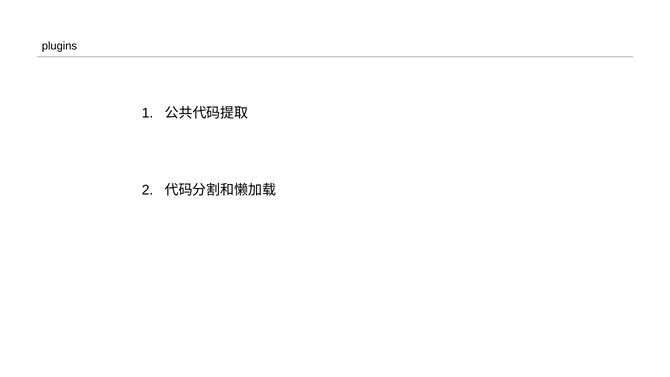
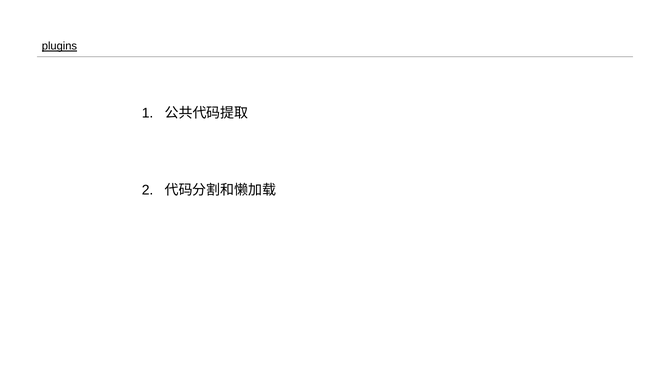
plugins underline: none -> present (59, 46)
